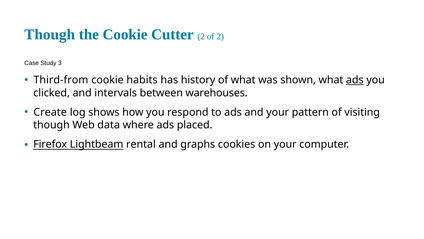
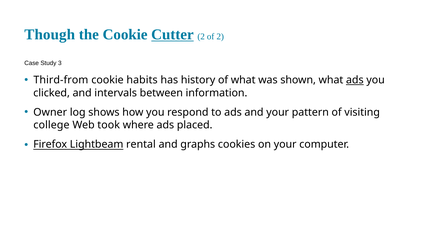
Cutter underline: none -> present (172, 34)
warehouses: warehouses -> information (216, 93)
Create: Create -> Owner (50, 112)
though: though -> college (51, 125)
data: data -> took (109, 125)
